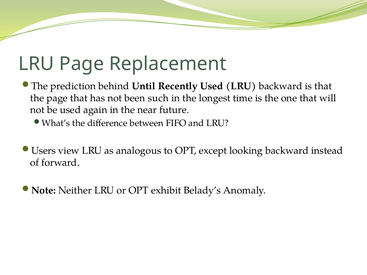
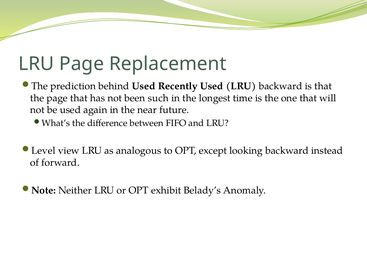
behind Until: Until -> Used (144, 86)
Users: Users -> Level (43, 151)
